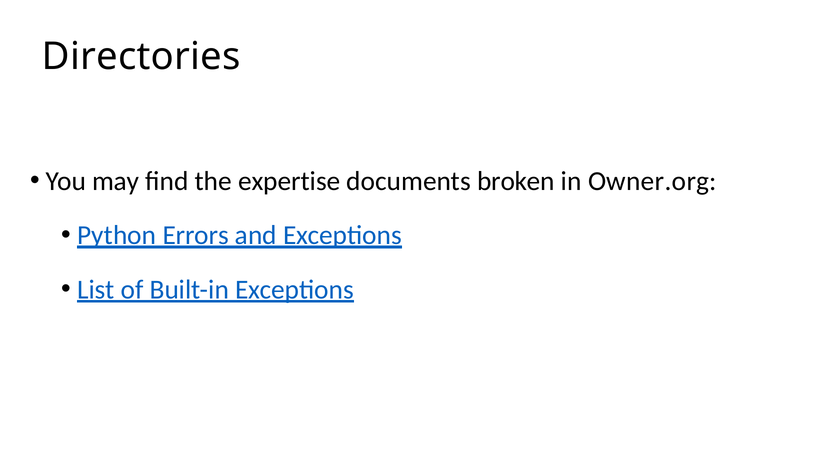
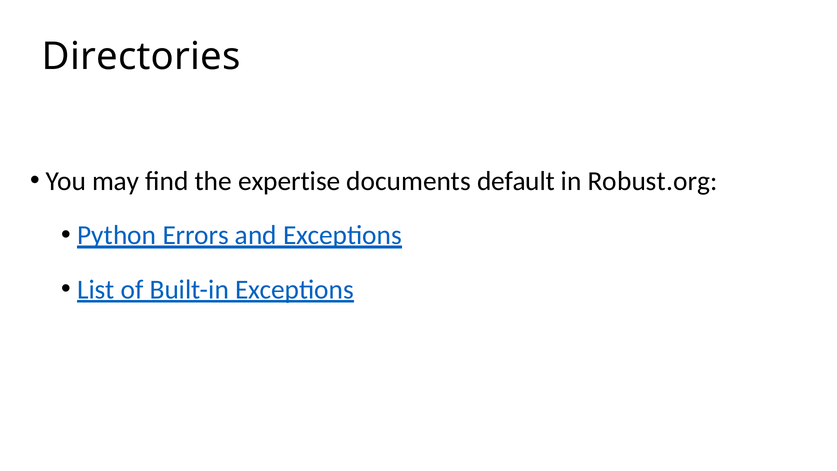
broken: broken -> default (516, 181)
Owner.org: Owner.org -> Robust.org (653, 181)
